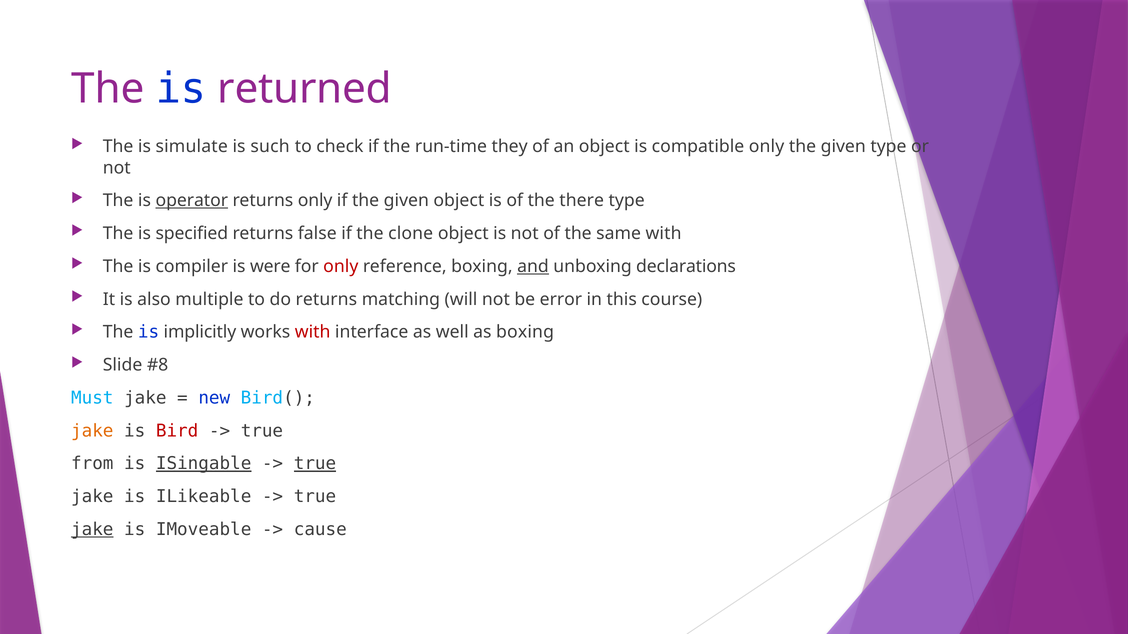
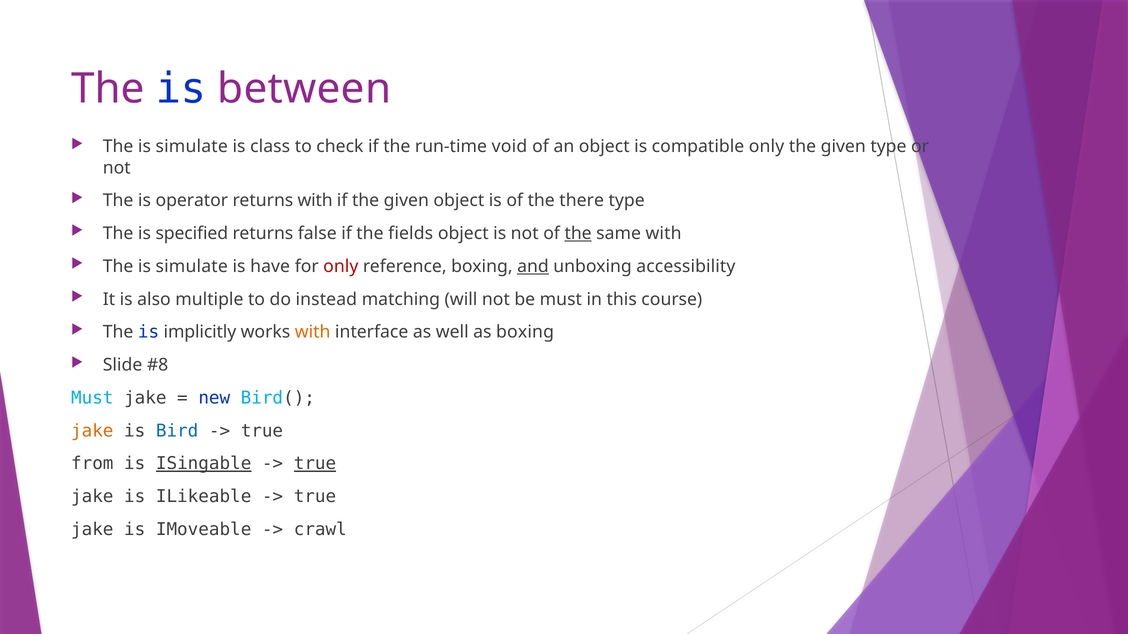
returned: returned -> between (304, 89)
such: such -> class (270, 147)
they: they -> void (509, 147)
operator underline: present -> none (192, 201)
returns only: only -> with (315, 201)
clone: clone -> fields (411, 234)
the underline: none -> present (578, 234)
compiler: compiler -> simulate (192, 267)
were: were -> have (270, 267)
declarations: declarations -> accessibility (686, 267)
do returns: returns -> instead (326, 300)
be error: error -> must (561, 300)
with colour: red -> orange (313, 332)
Bird colour: red -> blue (177, 431)
jake underline: present -> none (92, 530)
cause: cause -> crawl (320, 530)
